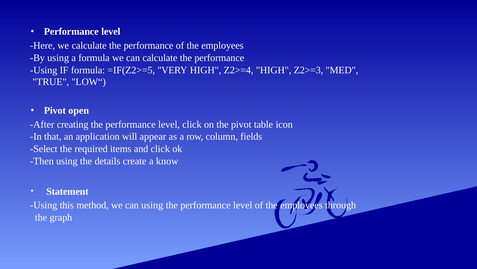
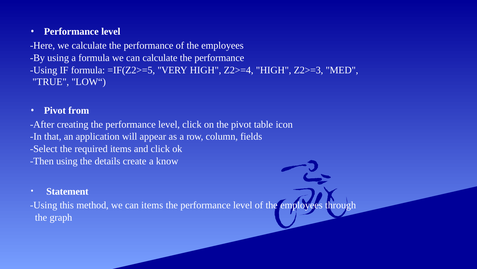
open: open -> from (79, 110)
can using: using -> items (152, 205)
